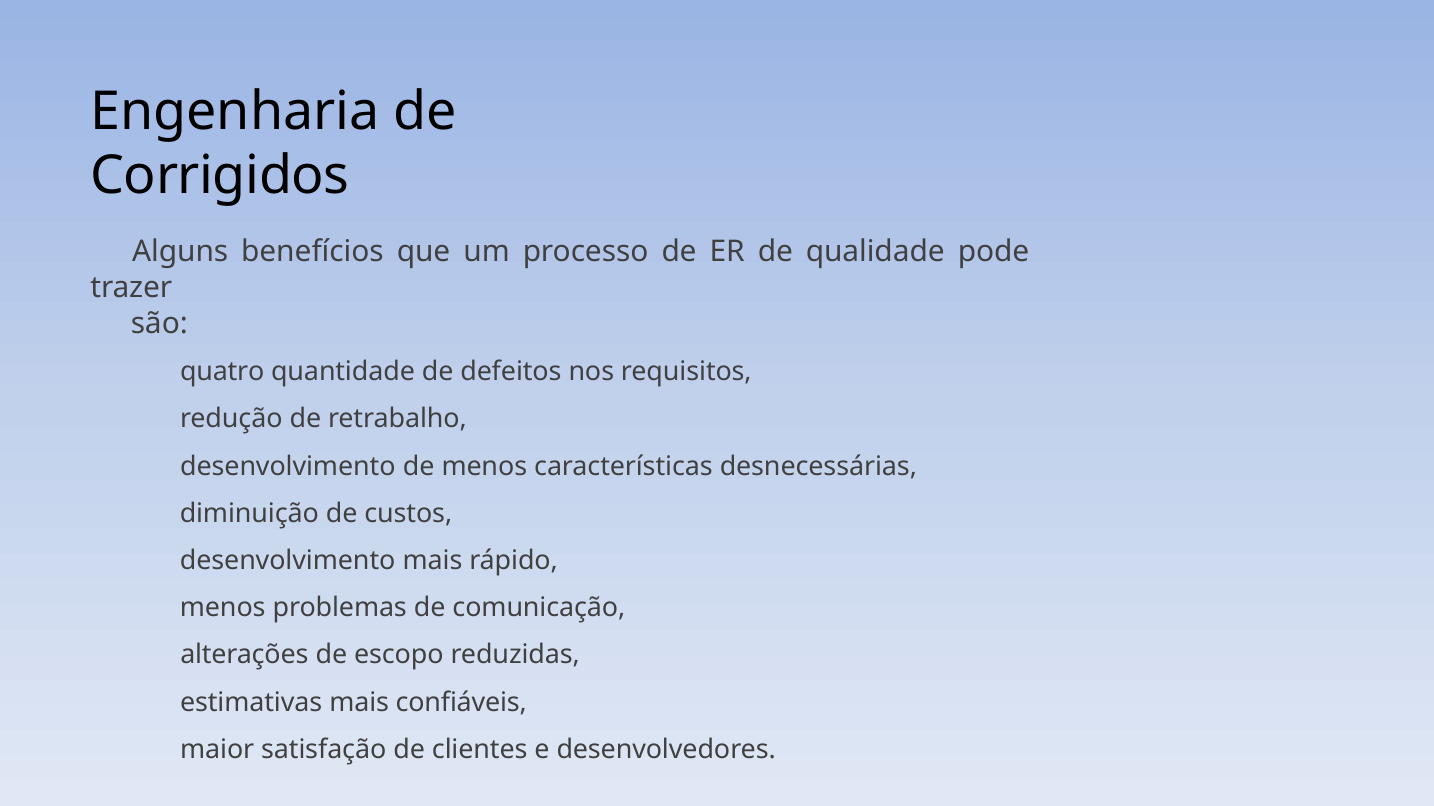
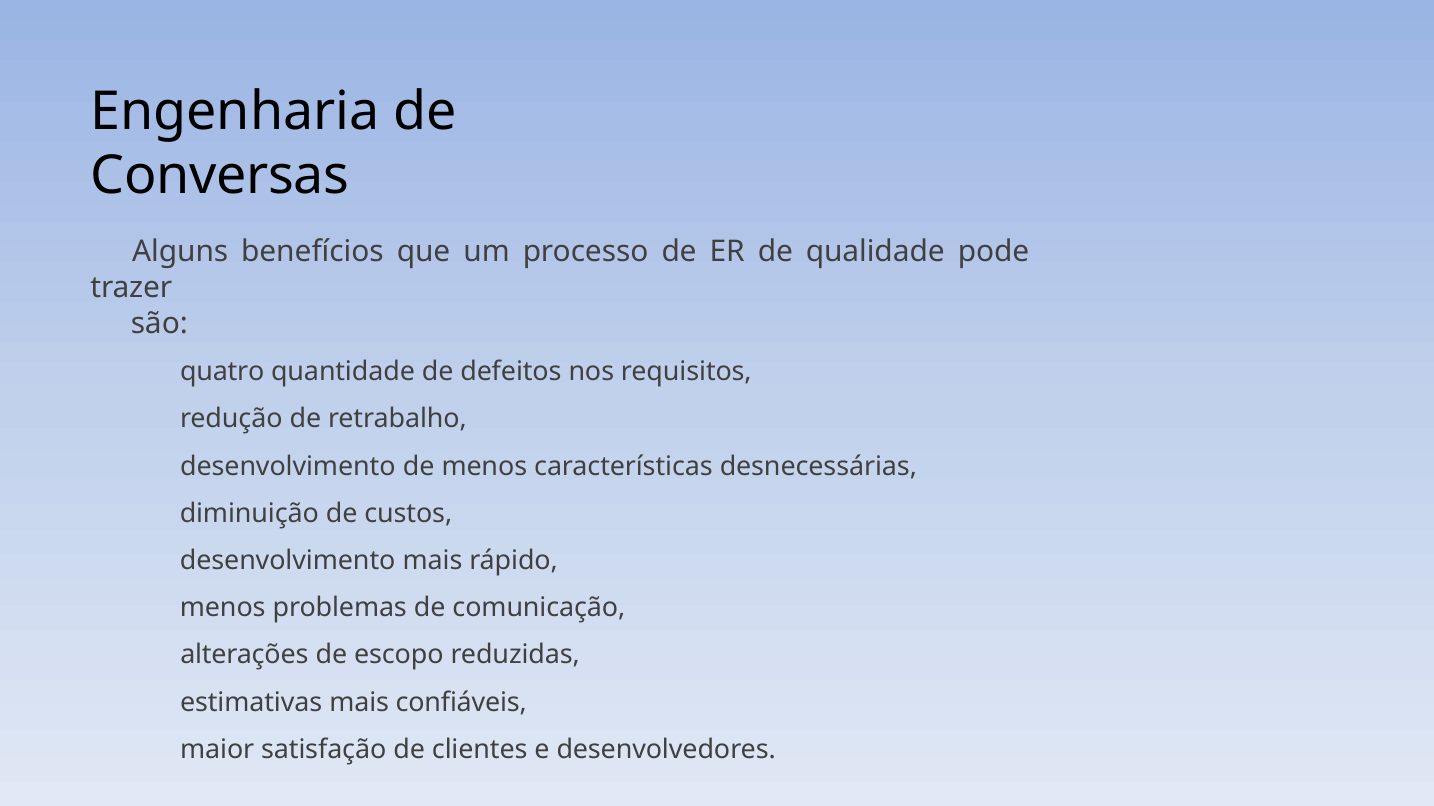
Corrigidos: Corrigidos -> Conversas (220, 176)
